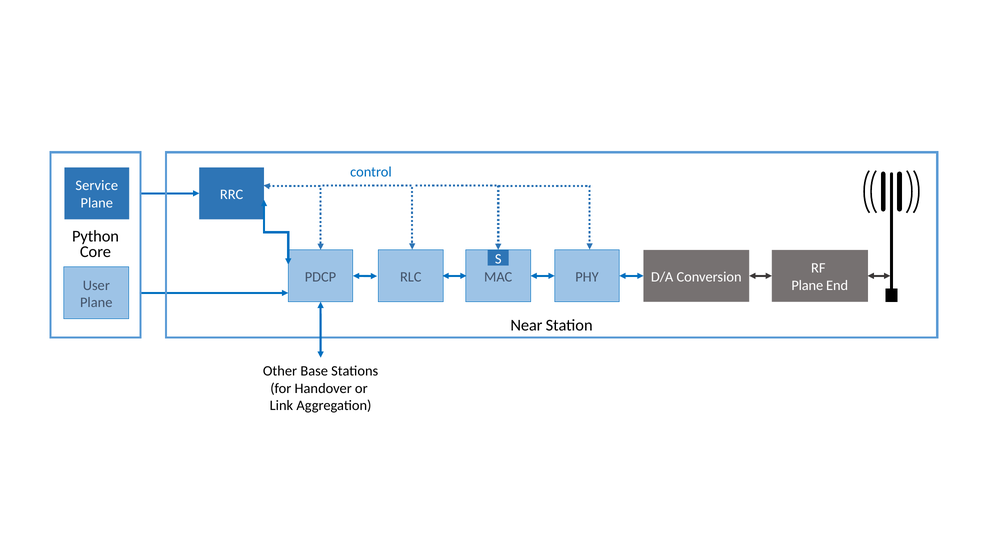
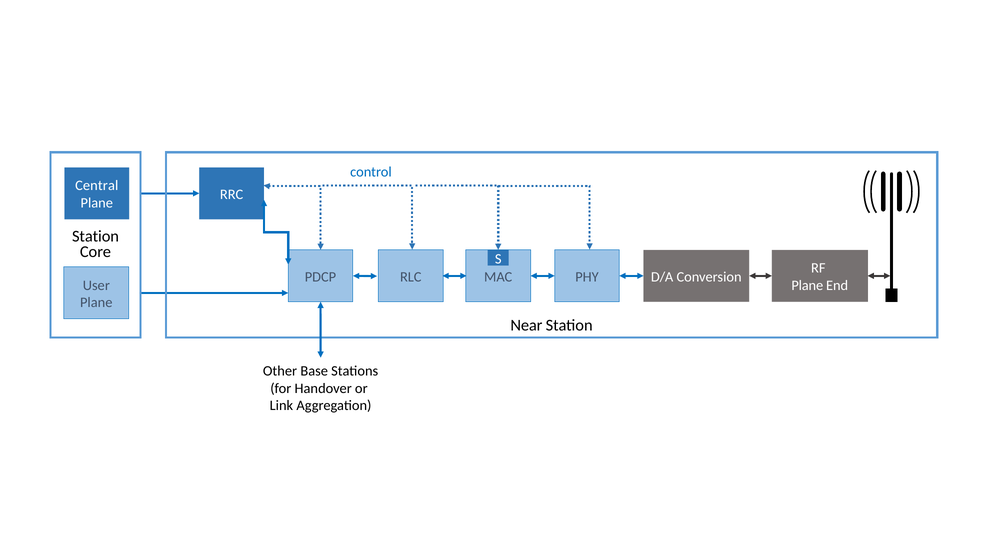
Service: Service -> Central (97, 186)
Python: Python -> Station (96, 236)
